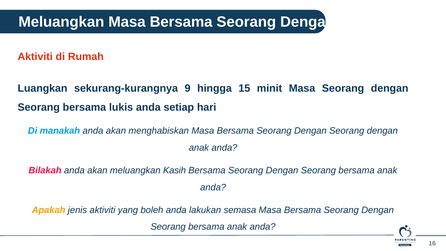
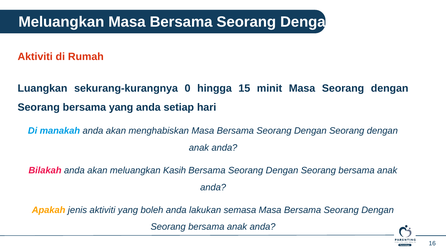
9: 9 -> 0 (188, 88)
bersama lukis: lukis -> yang (121, 107)
